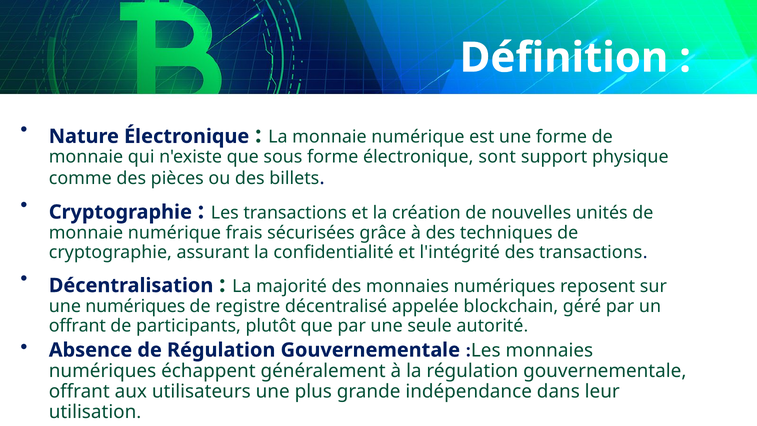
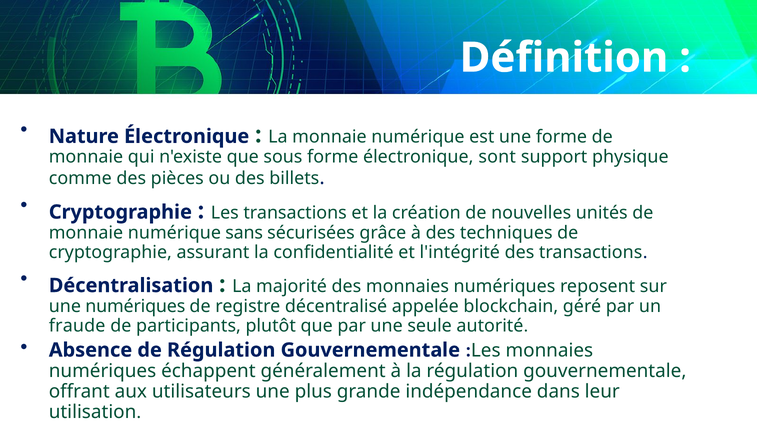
frais: frais -> sans (244, 233)
offrant: offrant -> fraude (77, 325)
